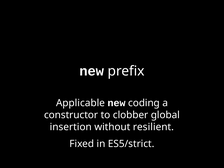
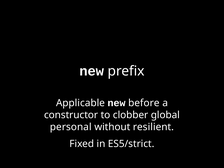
coding: coding -> before (144, 103)
insertion: insertion -> personal (71, 127)
